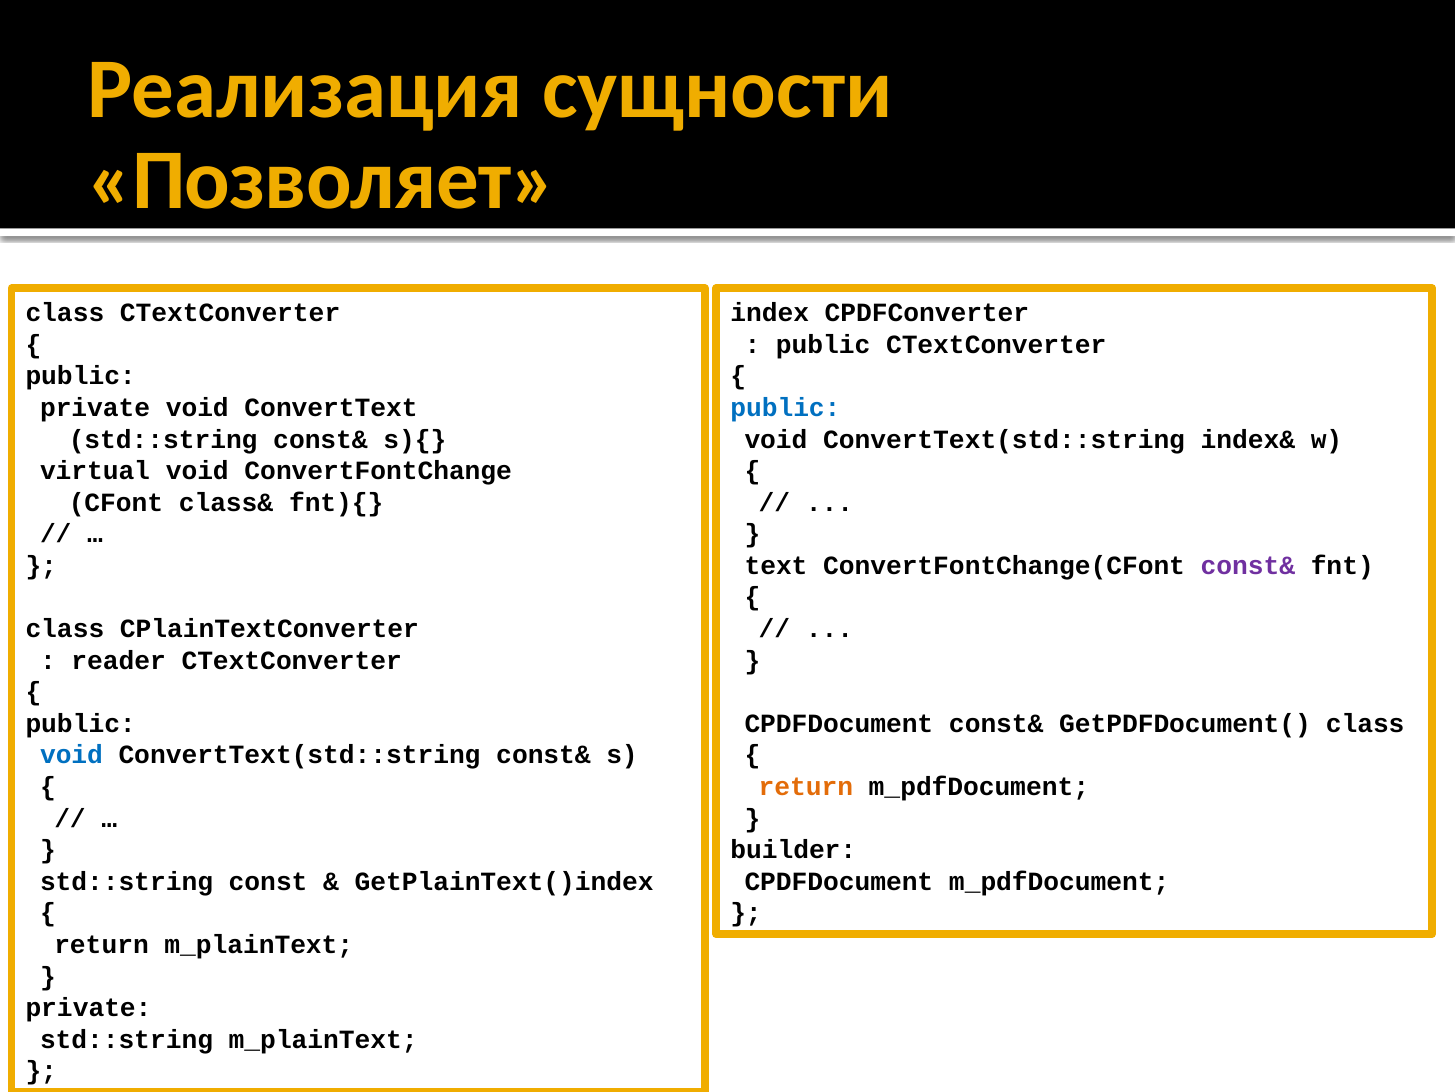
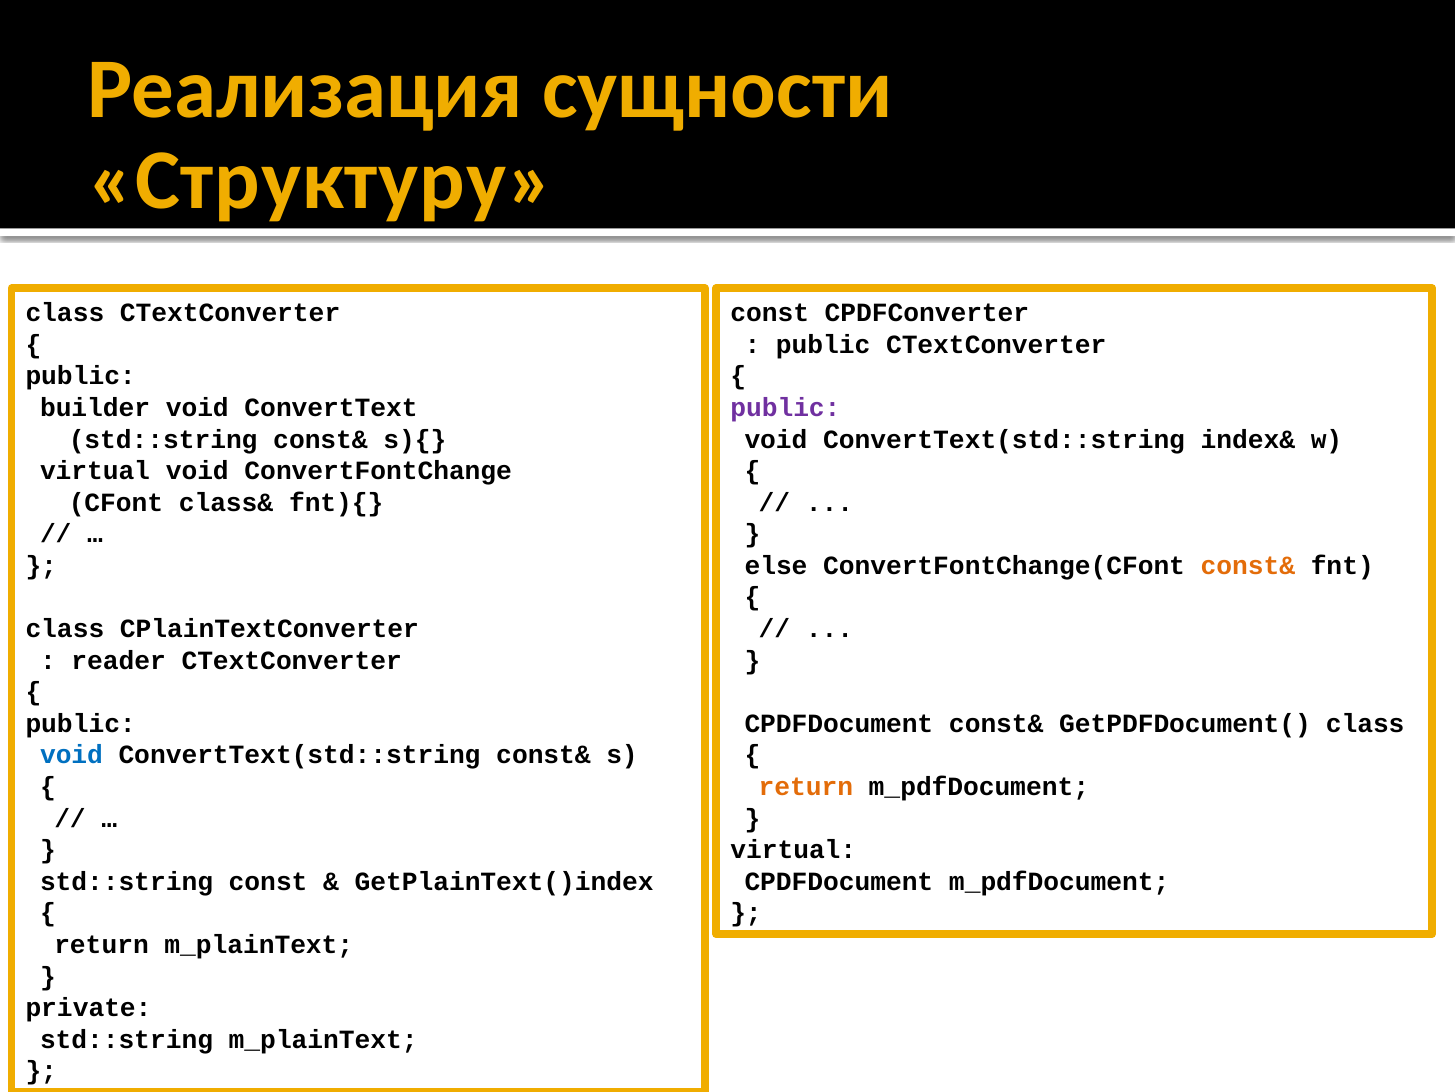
Позволяет: Позволяет -> Структуру (321, 181)
index: index -> const (770, 313)
public colour: blue -> purple (785, 407)
private: private -> builder (95, 408)
text: text -> else (776, 565)
const& colour: purple -> orange (1248, 565)
builder: builder -> virtual (793, 849)
